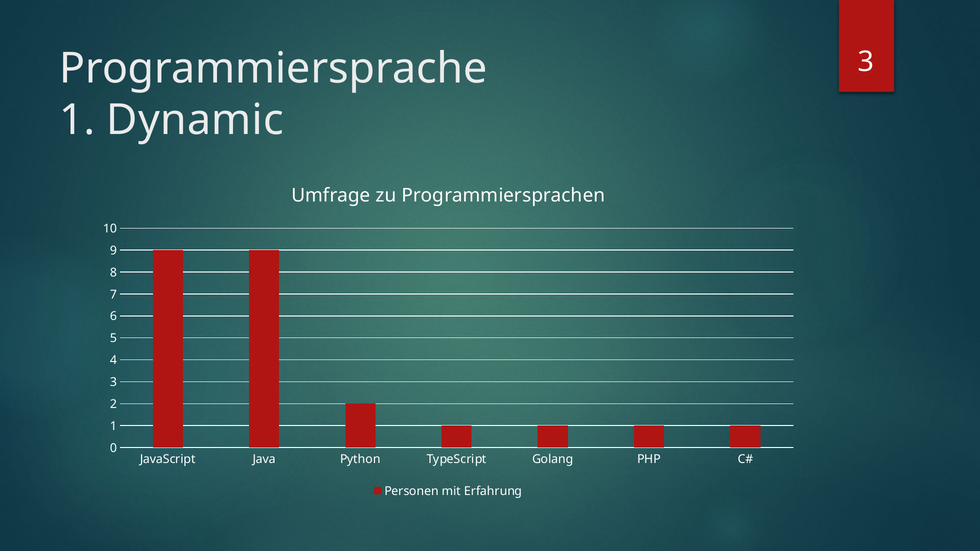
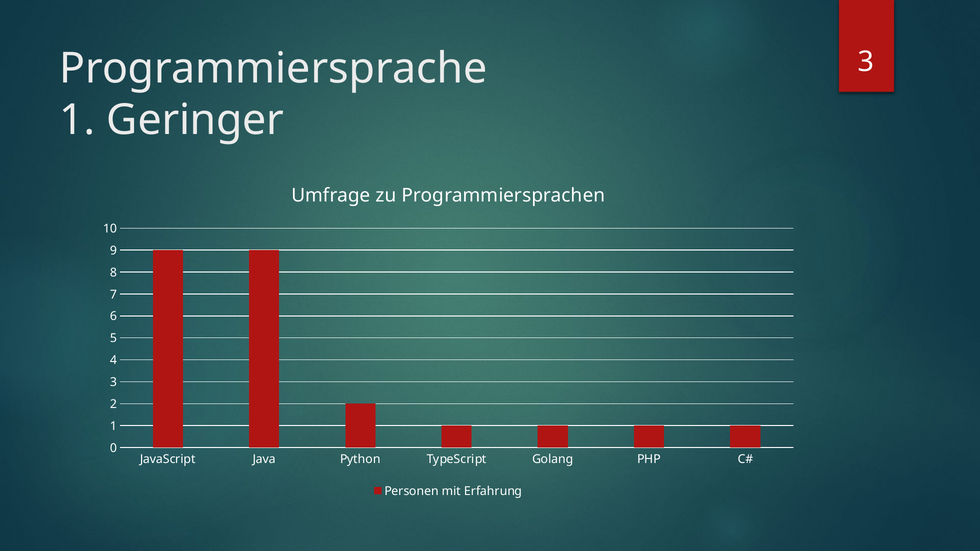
Dynamic: Dynamic -> Geringer (195, 120)
